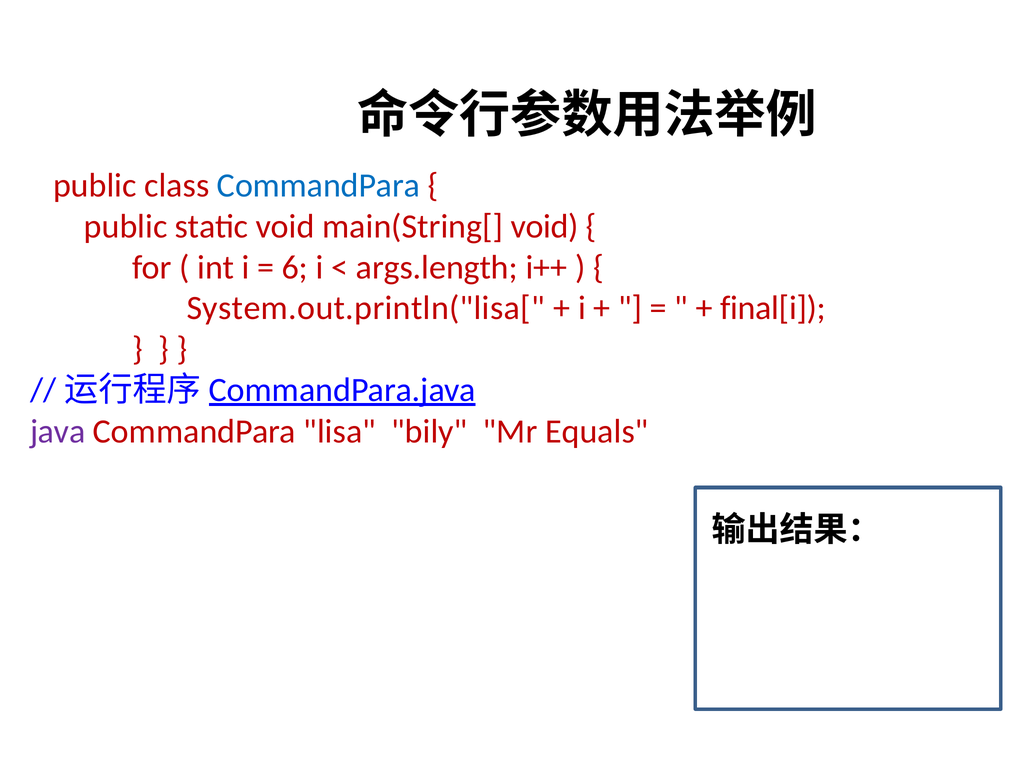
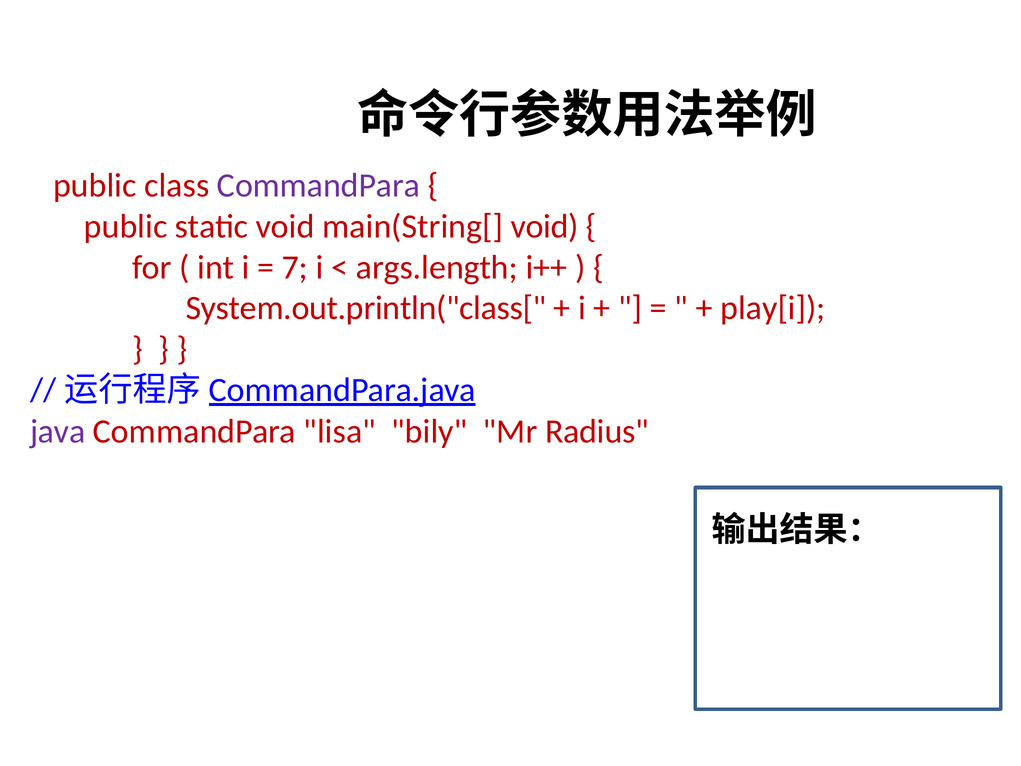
CommandPara colour: blue -> purple (319, 186)
6: 6 -> 7 (295, 267)
System.out.println("lisa[: System.out.println("lisa[ -> System.out.println("class[ (366, 308)
final[i: final[i -> play[i (773, 308)
Equals: Equals -> Radius (597, 431)
